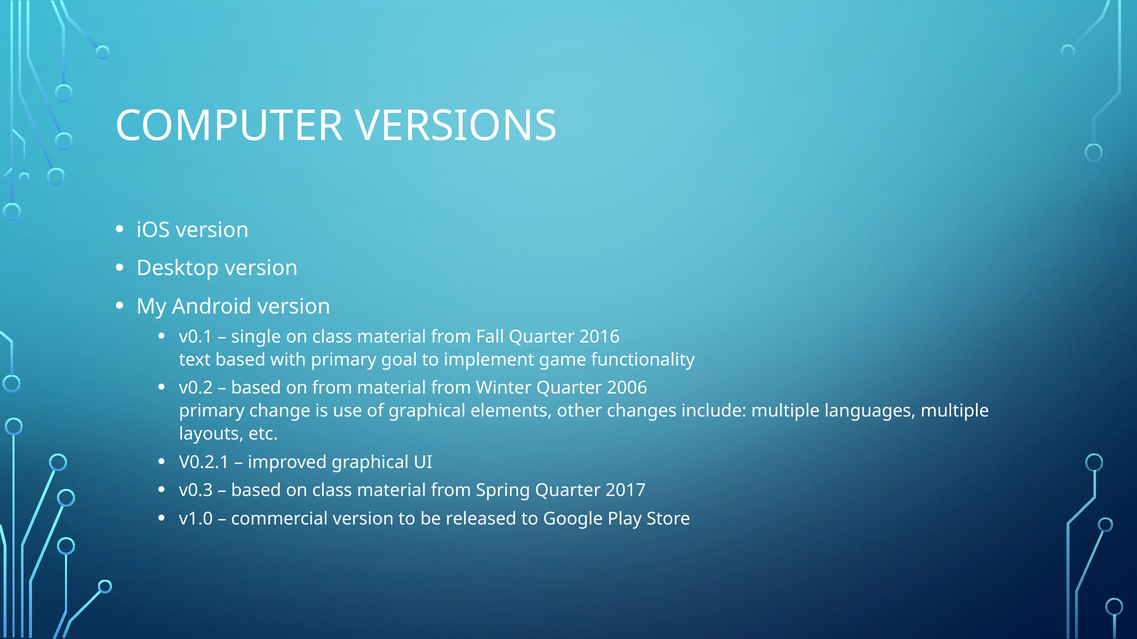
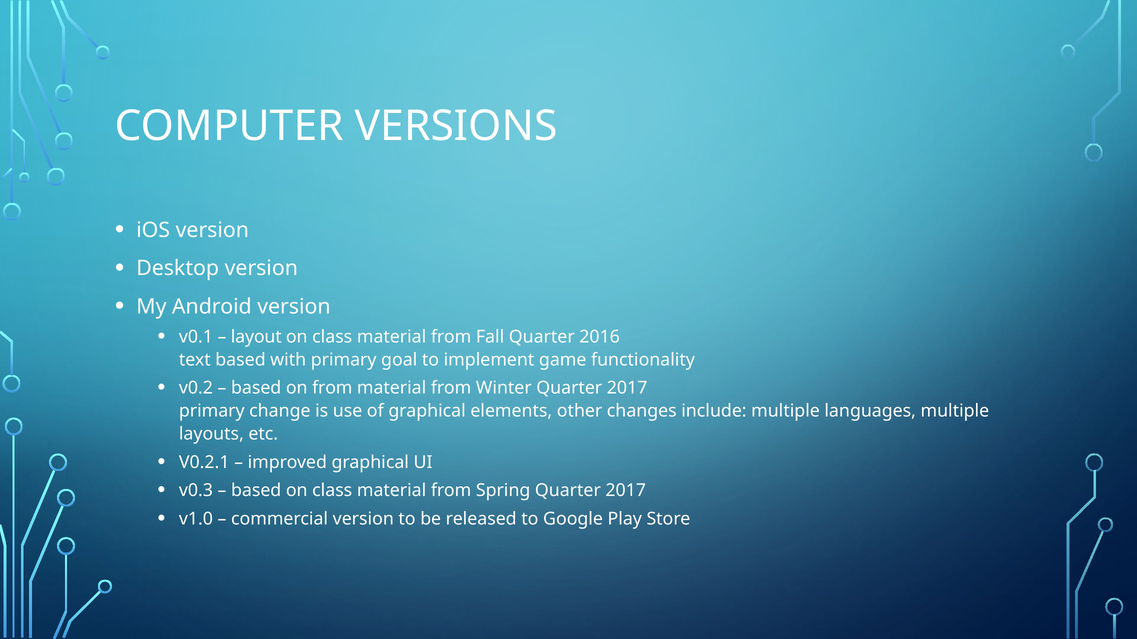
single: single -> layout (256, 337)
Winter Quarter 2006: 2006 -> 2017 (627, 388)
